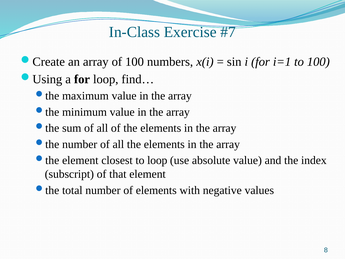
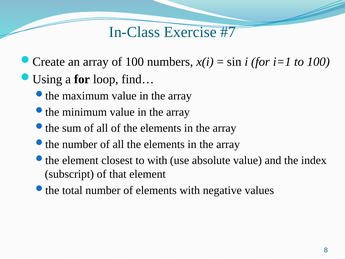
to loop: loop -> with (157, 160)
